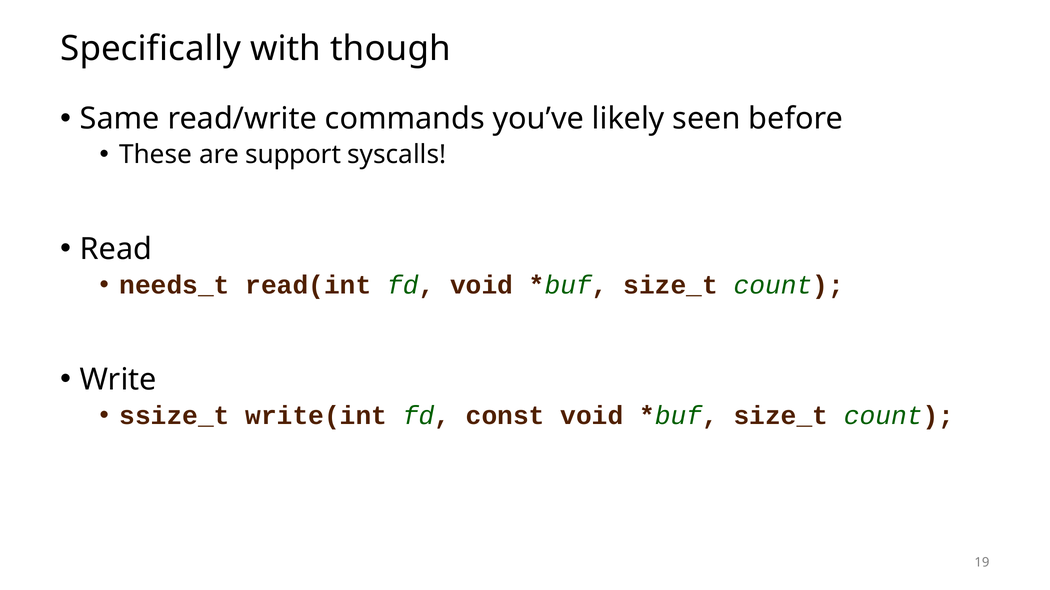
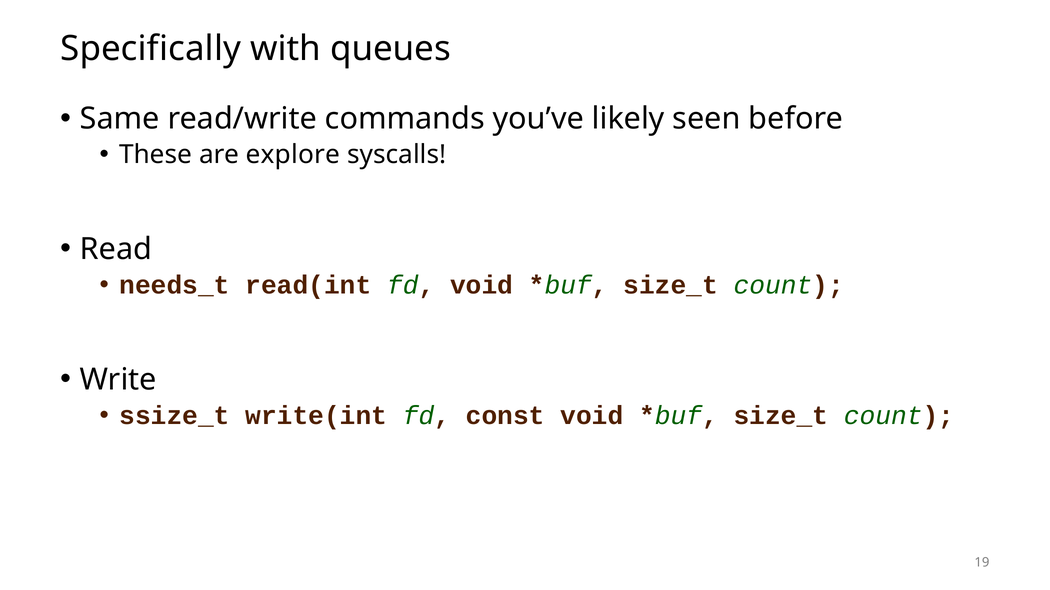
though: though -> queues (391, 49)
support: support -> explore (293, 155)
